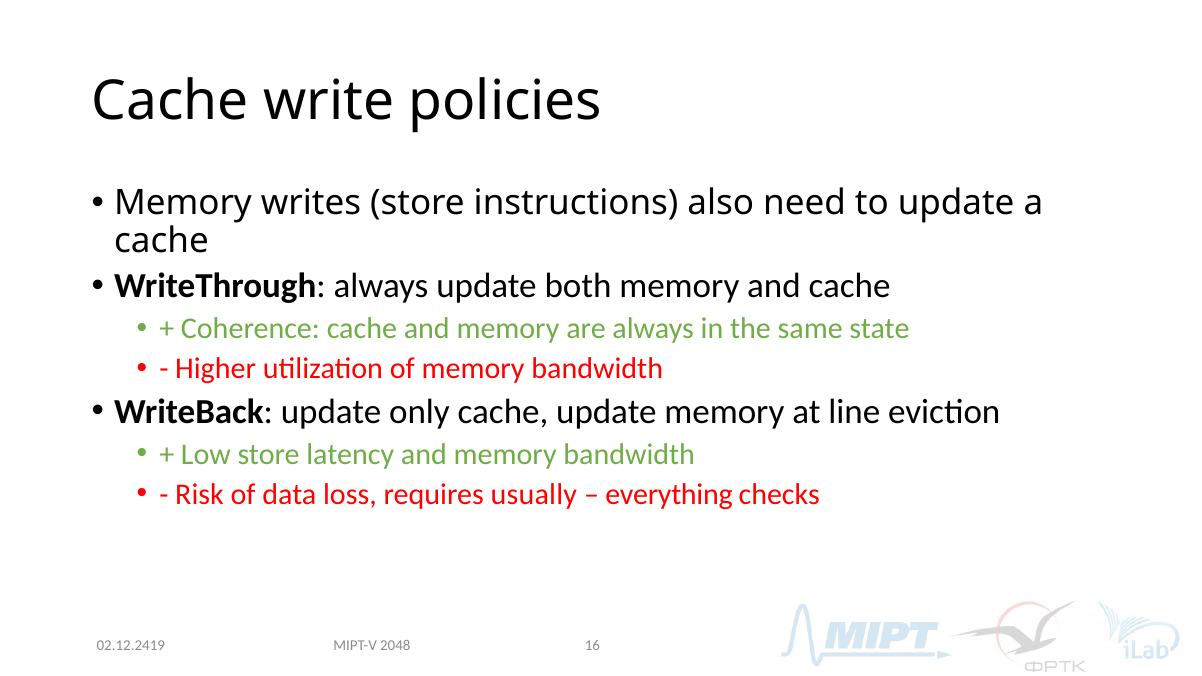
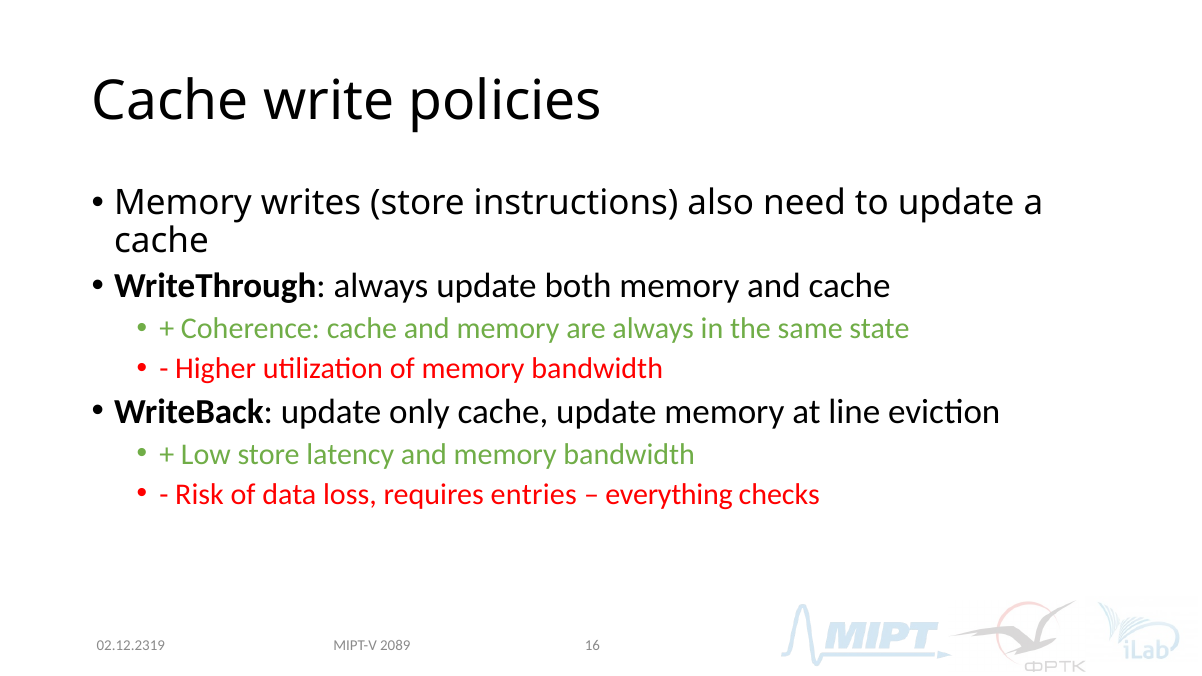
usually: usually -> entries (534, 494)
02.12.2419: 02.12.2419 -> 02.12.2319 (131, 646)
2048: 2048 -> 2089 (395, 646)
